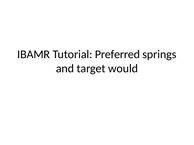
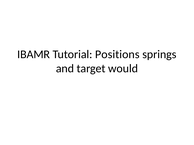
Preferred: Preferred -> Positions (117, 55)
